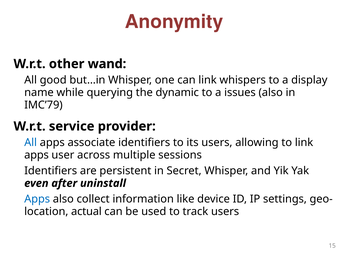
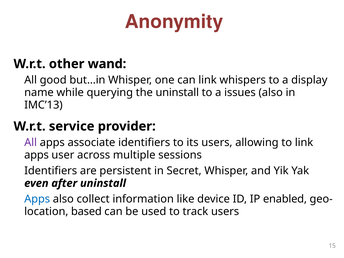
the dynamic: dynamic -> uninstall (177, 93)
IMC’79: IMC’79 -> IMC’13 (43, 105)
All colour: blue -> purple (31, 143)
settings: settings -> enabled (285, 199)
actual: actual -> based (86, 212)
